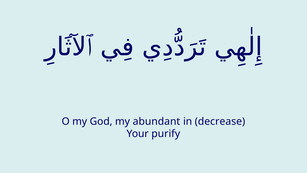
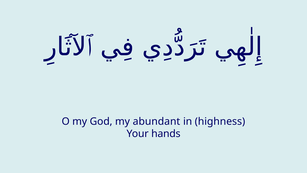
decrease: decrease -> highness (220, 121)
purify: purify -> hands (166, 133)
